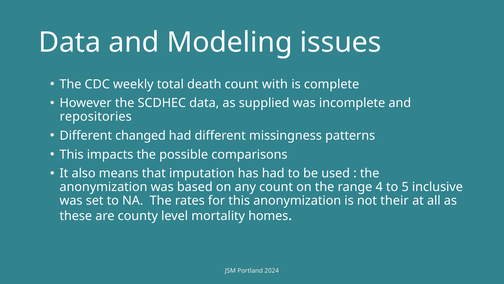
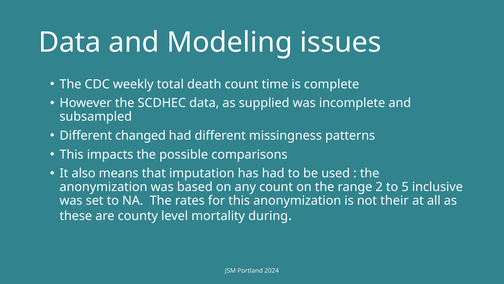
with: with -> time (275, 84)
repositories: repositories -> subsampled (96, 117)
4: 4 -> 2 (379, 187)
homes: homes -> during (268, 216)
